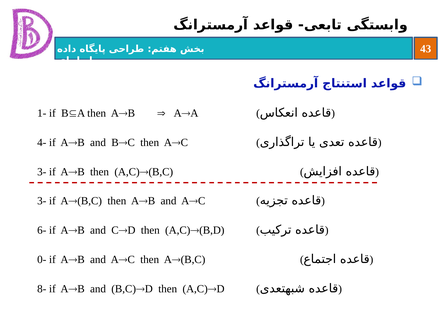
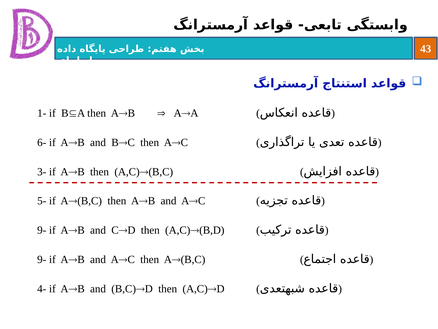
4-: 4- -> 6- (42, 142)
3-: 3- -> 5- (42, 201)
6-: 6- -> 9- (42, 230)
0-: 0- -> 9- (42, 259)
8-: 8- -> 4- (42, 288)
